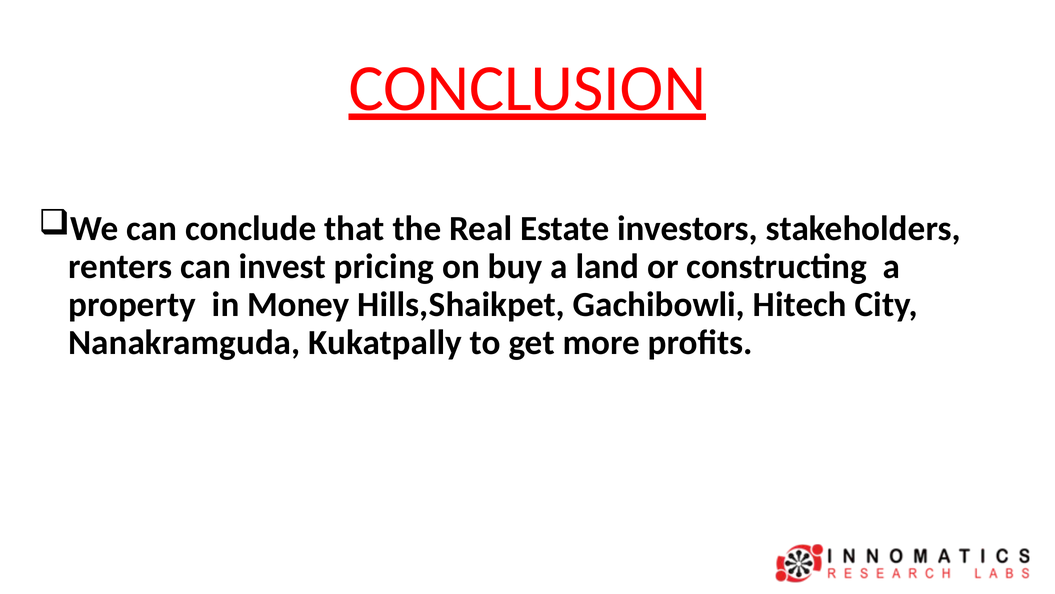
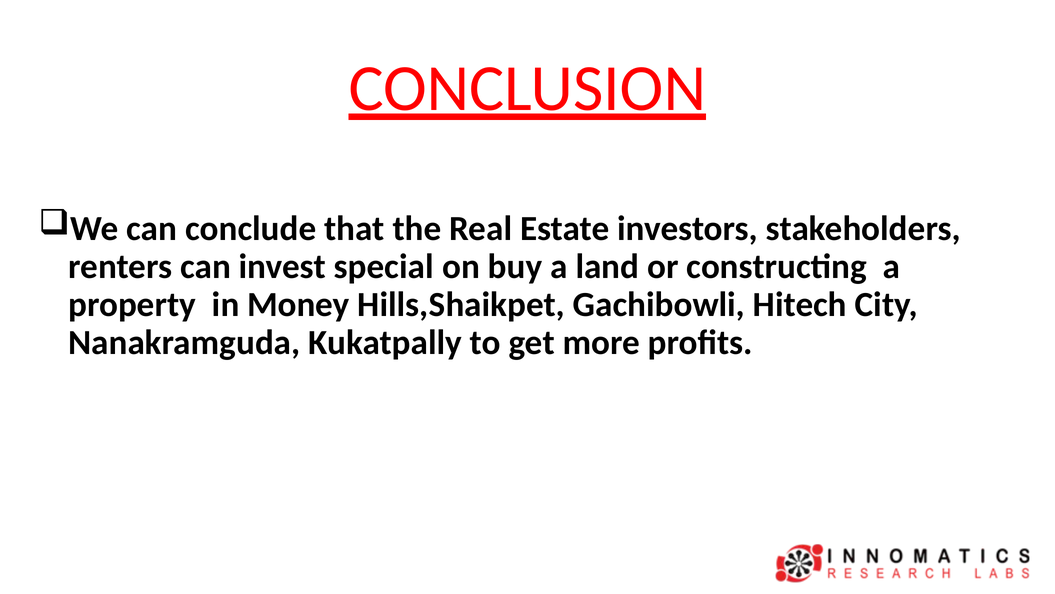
pricing: pricing -> special (384, 266)
